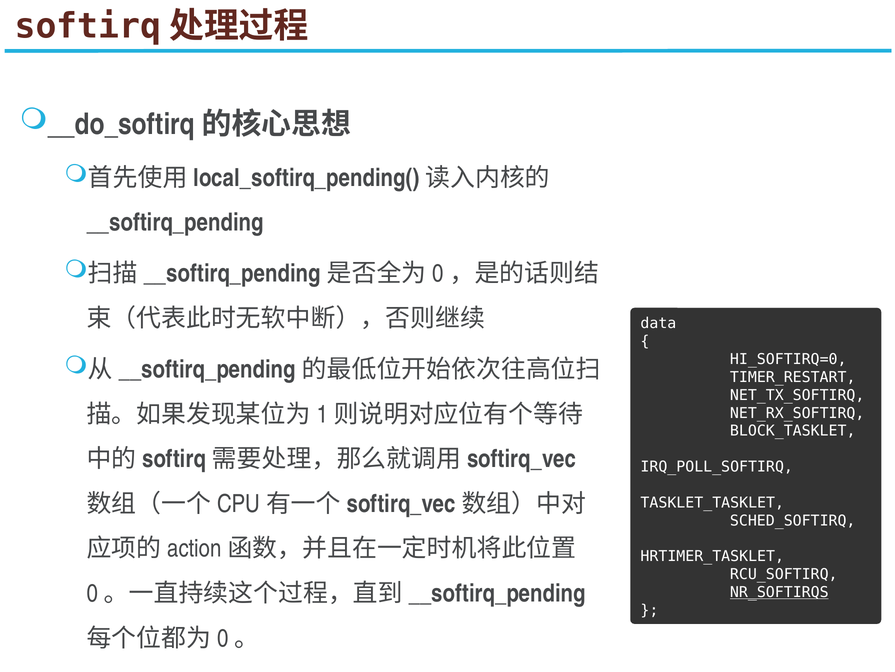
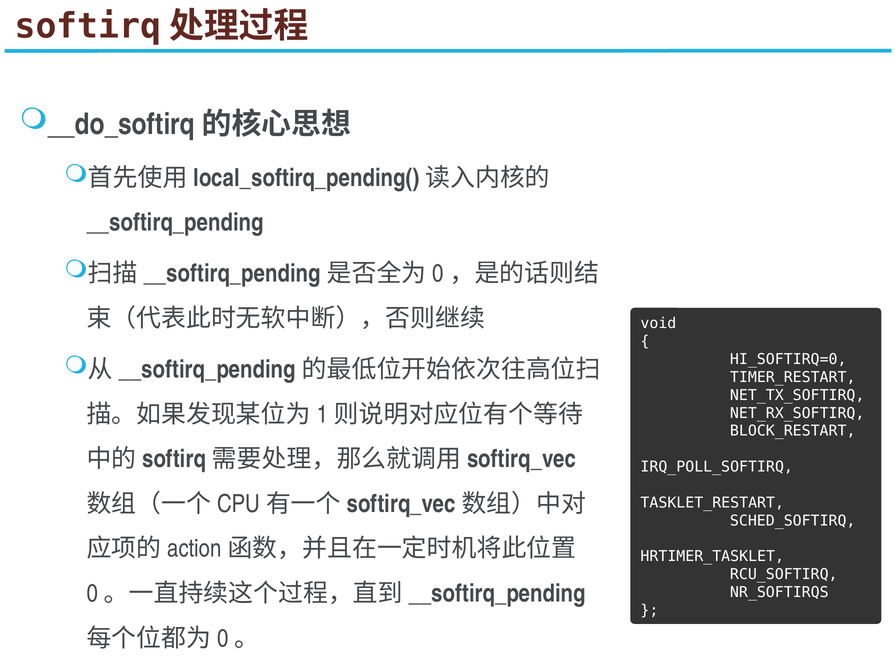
data: data -> void (658, 323)
BLOCK_TASKLET: BLOCK_TASKLET -> BLOCK_RESTART (793, 431)
TASKLET_TASKLET: TASKLET_TASKLET -> TASKLET_RESTART (712, 502)
NR_SOFTIRQS underline: present -> none (779, 592)
